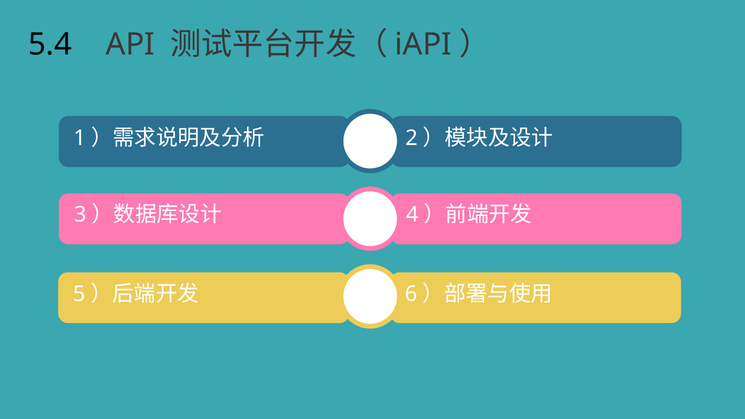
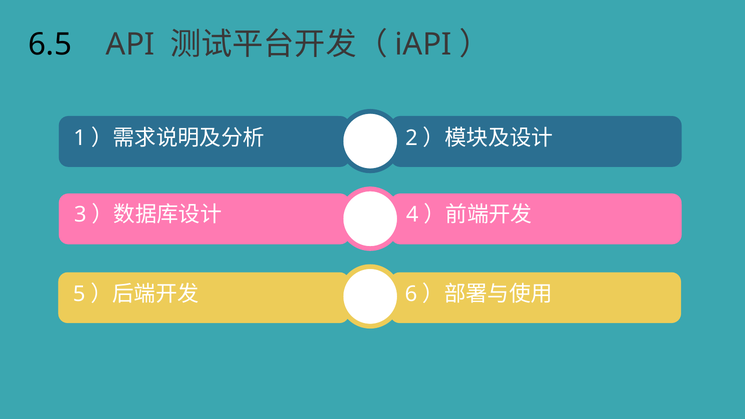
5.4: 5.4 -> 6.5 (50, 45)
